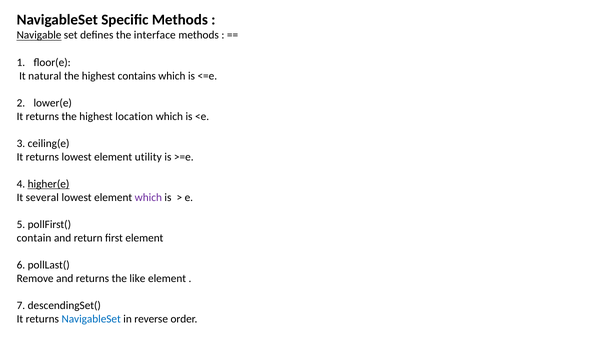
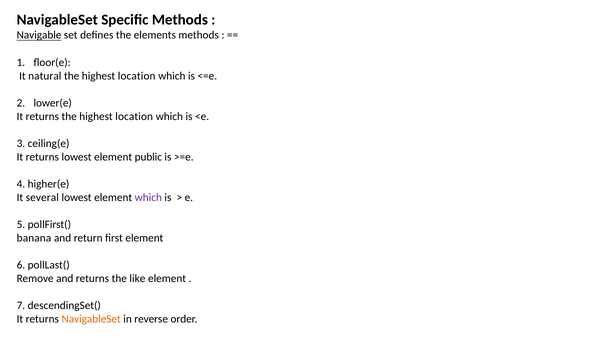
interface: interface -> elements (155, 35)
contains: contains -> location (137, 76)
utility: utility -> public (148, 157)
higher(e underline: present -> none (49, 184)
contain: contain -> banana (34, 238)
NavigableSet colour: blue -> orange (91, 319)
